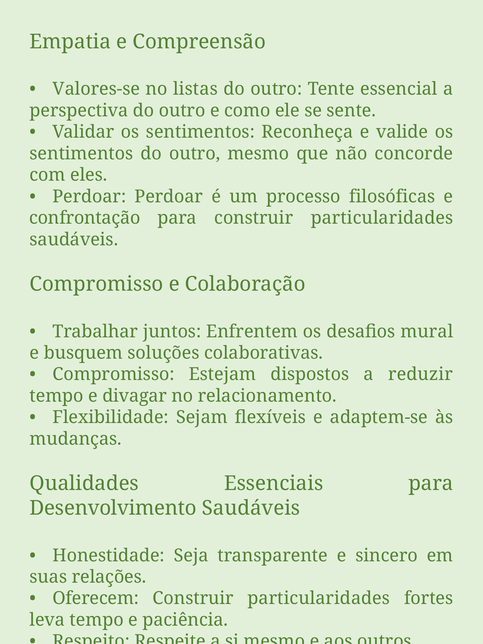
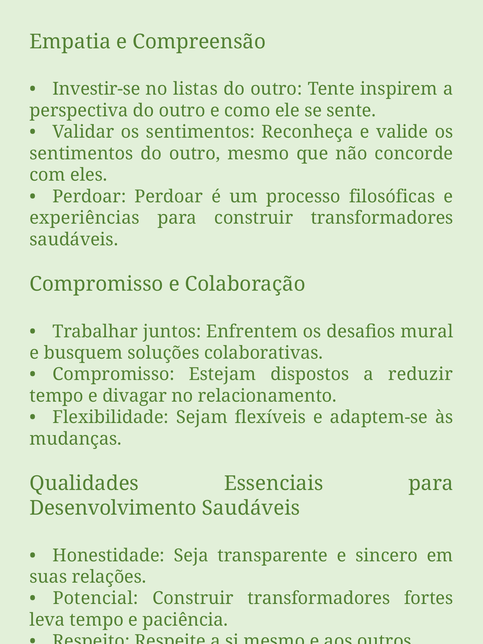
Valores-se: Valores-se -> Investir-se (96, 89)
essencial: essencial -> inspirem (399, 89)
confrontação: confrontação -> experiências (85, 218)
para construir particularidades: particularidades -> transformadores (382, 218)
Oferecem: Oferecem -> Potencial (95, 598)
particularidades: particularidades -> transformadores (319, 598)
